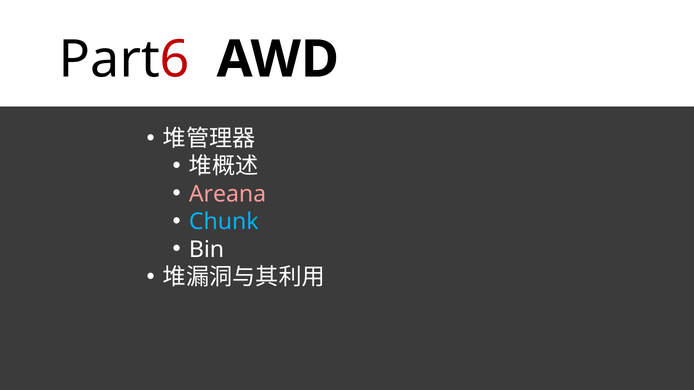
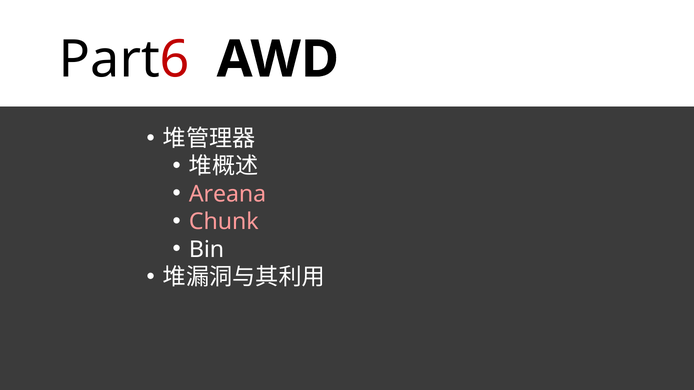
Chunk colour: light blue -> pink (224, 222)
